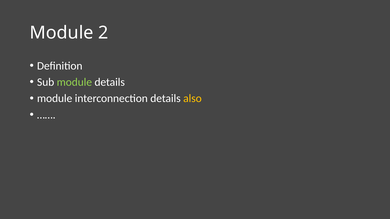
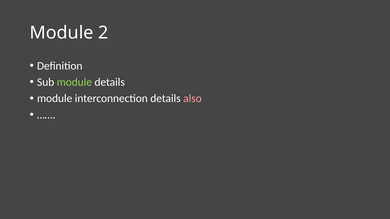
also colour: yellow -> pink (192, 99)
